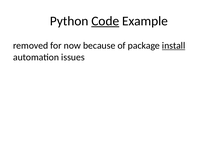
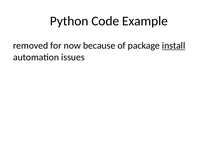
Code underline: present -> none (105, 21)
